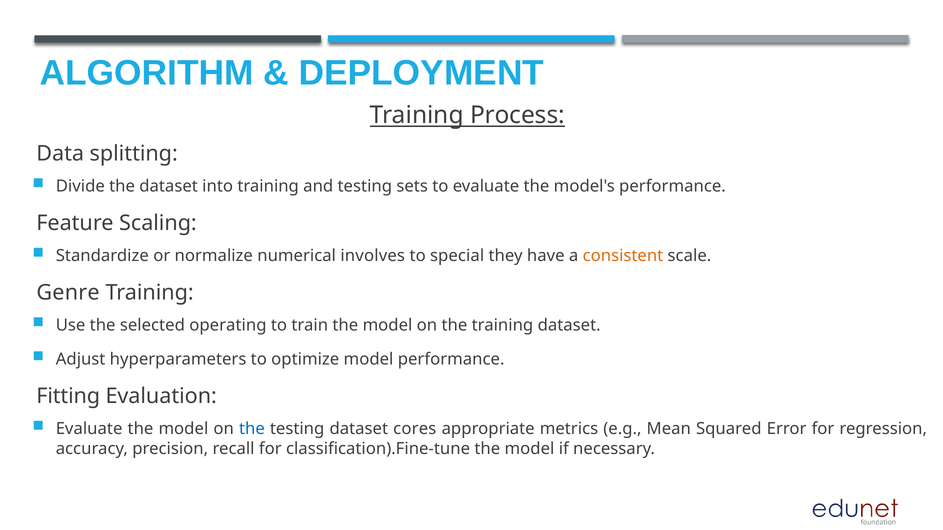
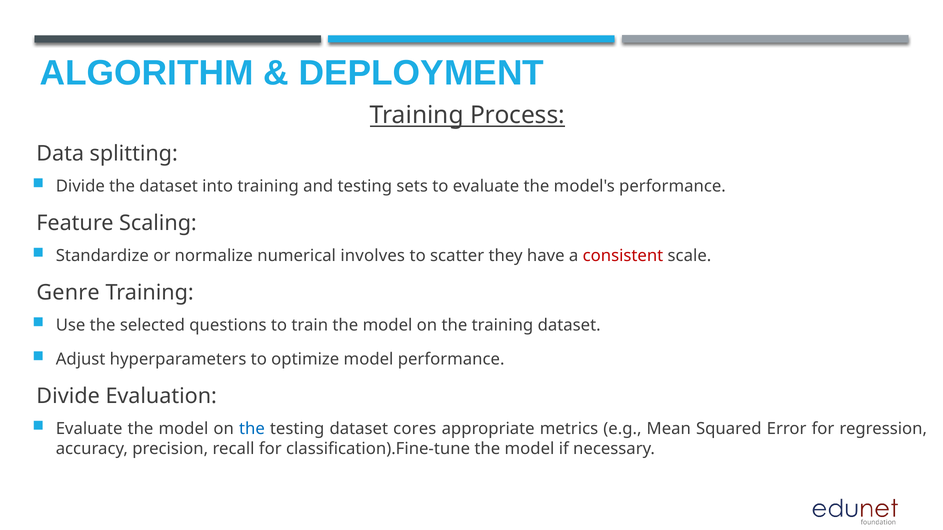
special: special -> scatter (457, 256)
consistent colour: orange -> red (623, 256)
operating: operating -> questions (228, 326)
Fitting: Fitting -> Divide (68, 397)
